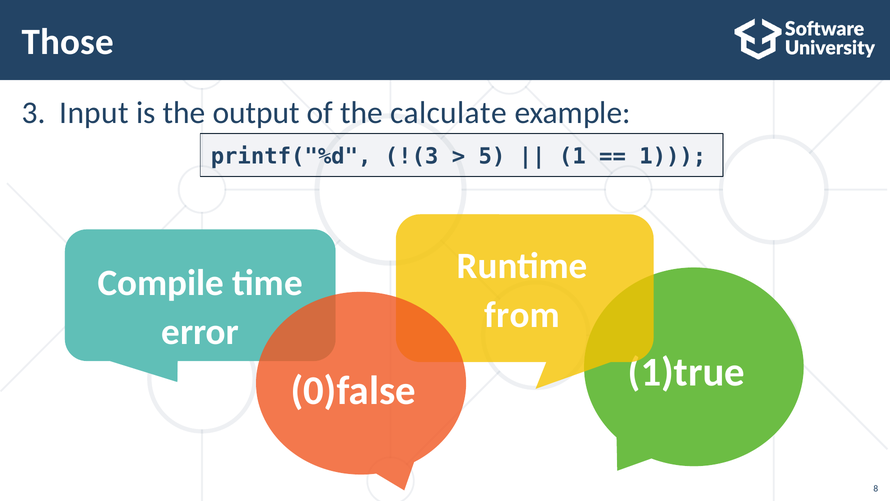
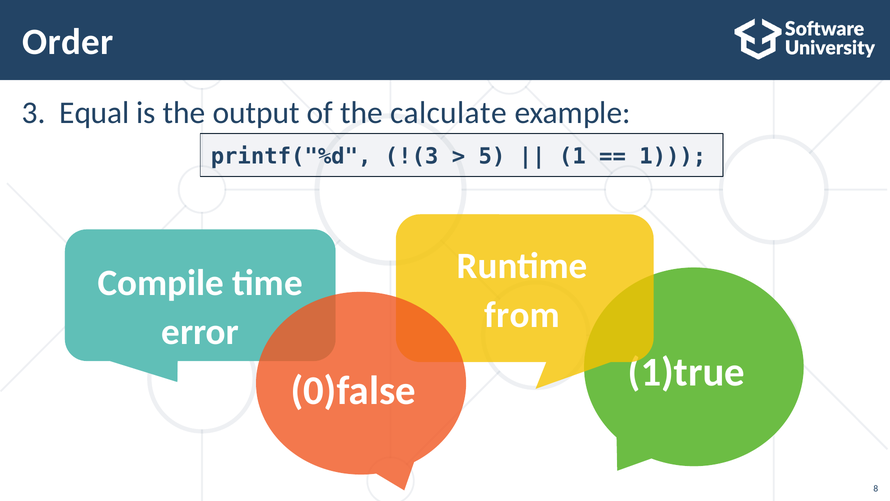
Those: Those -> Order (68, 42)
Input: Input -> Equal (94, 113)
